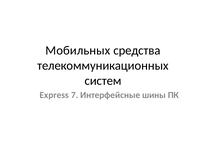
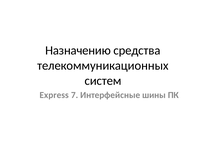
Мобильных: Мобильных -> Назначению (78, 50)
